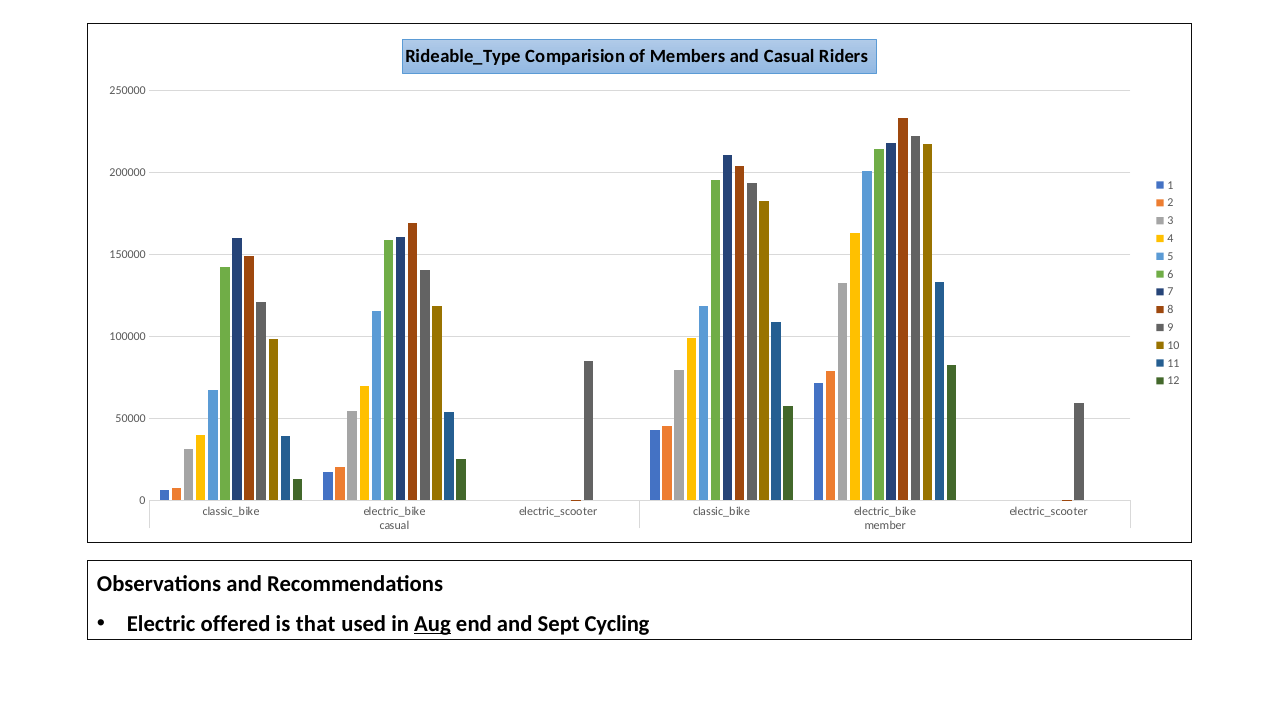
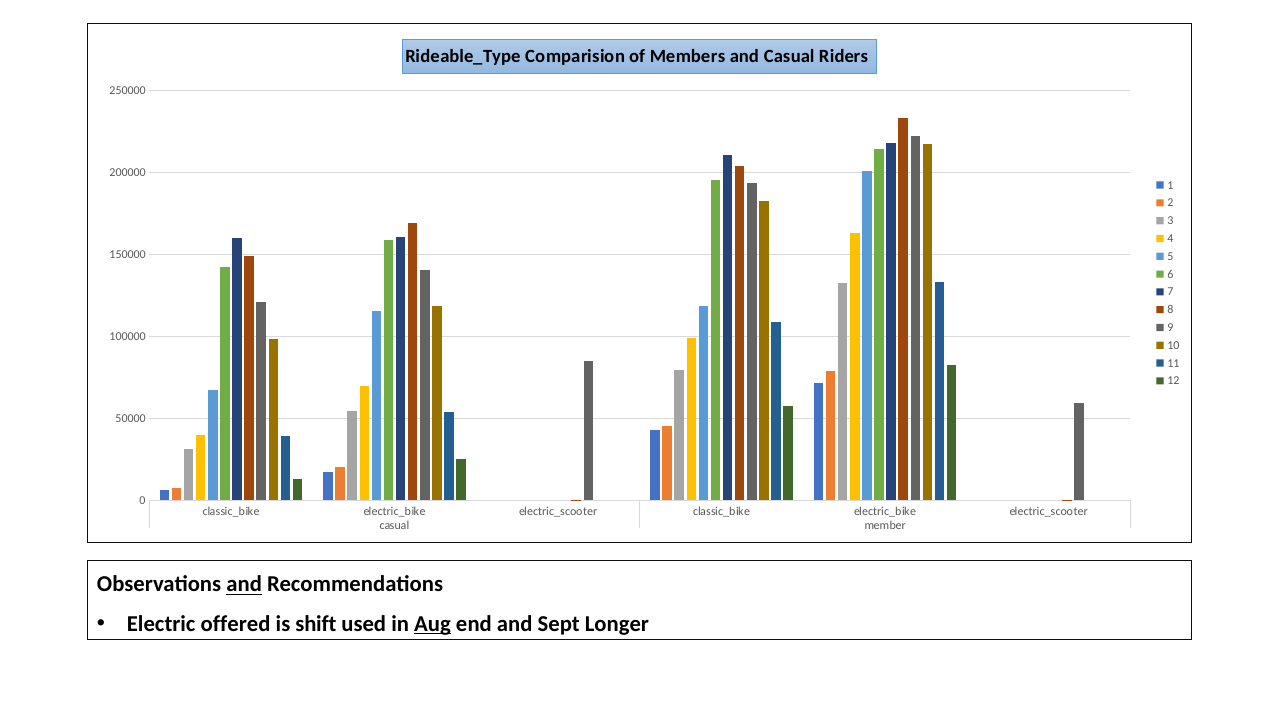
and underline: none -> present (244, 584)
that: that -> shift (316, 624)
Cycling: Cycling -> Longer (617, 624)
